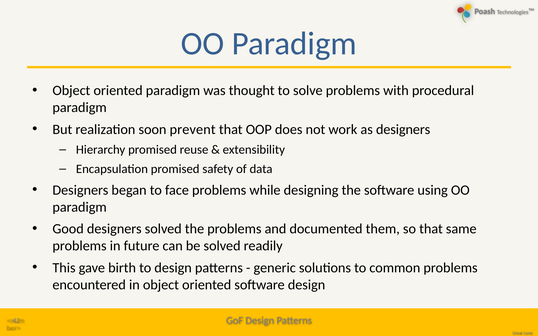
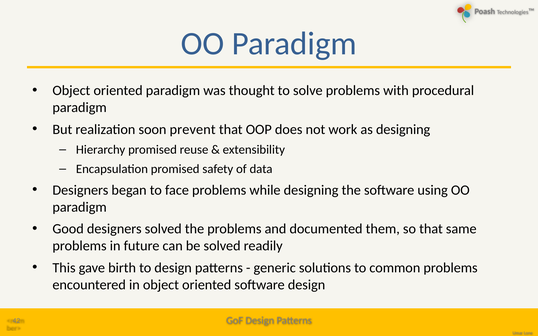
as designers: designers -> designing (403, 129)
